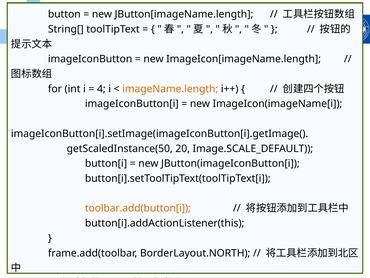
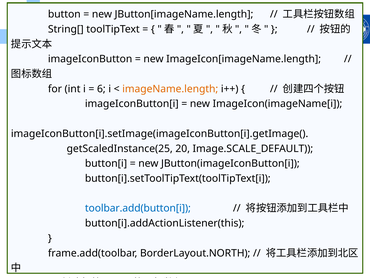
4: 4 -> 6 (101, 89)
getScaledInstance(50: getScaledInstance(50 -> getScaledInstance(25 (120, 148)
toolbar.add(button[i colour: orange -> blue (138, 208)
